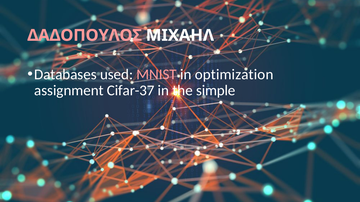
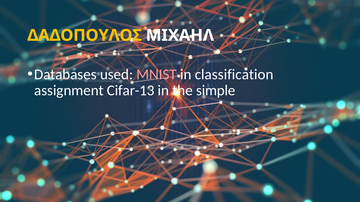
ΔΑΔΟΠΟΥΛΟΣ colour: pink -> yellow (85, 35)
optimization: optimization -> classification (234, 74)
Cifar-37: Cifar-37 -> Cifar-13 (131, 91)
